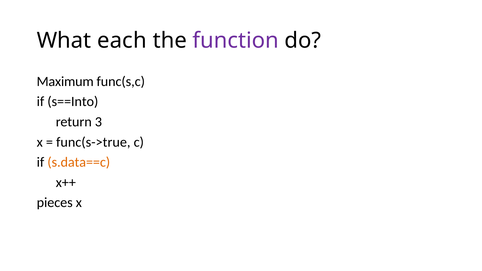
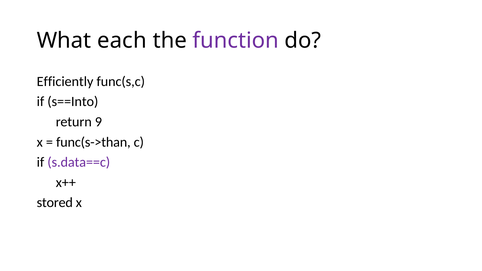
Maximum: Maximum -> Efficiently (65, 81)
3: 3 -> 9 (98, 122)
func(s->true: func(s->true -> func(s->than (93, 142)
s.data==c colour: orange -> purple (79, 162)
pieces: pieces -> stored (55, 203)
